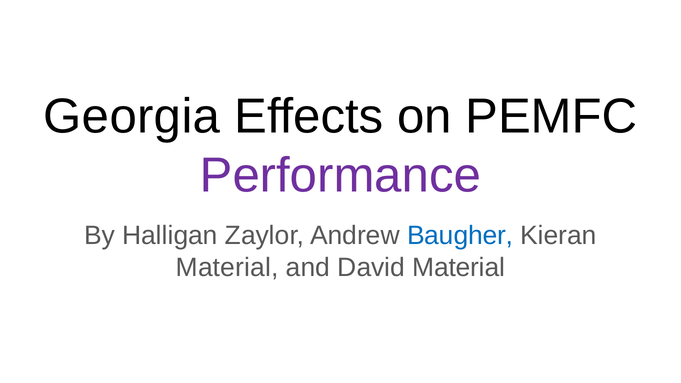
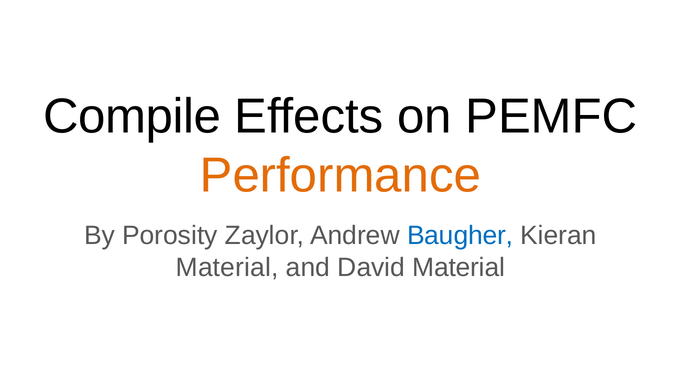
Georgia: Georgia -> Compile (132, 116)
Performance colour: purple -> orange (340, 175)
Halligan: Halligan -> Porosity (170, 236)
